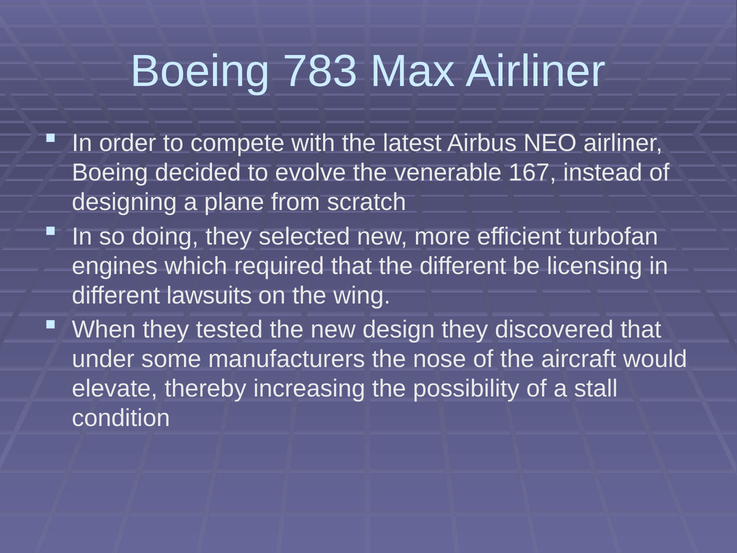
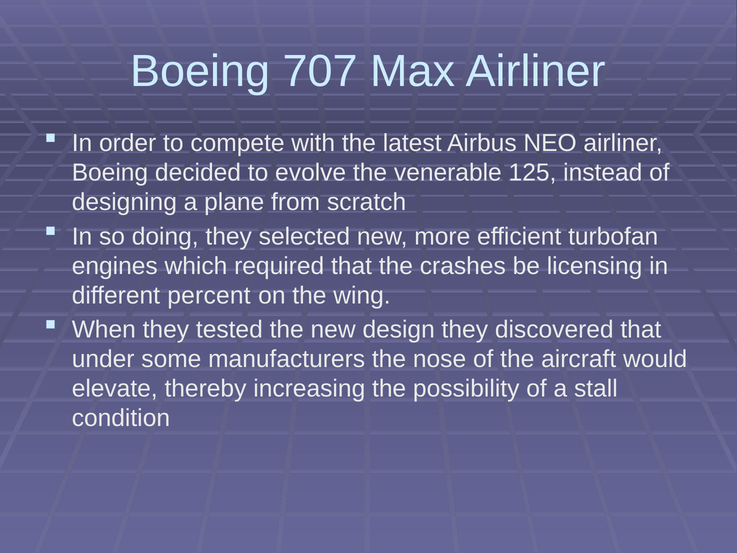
783: 783 -> 707 (320, 71)
167: 167 -> 125 (532, 172)
the different: different -> crashes (463, 266)
lawsuits: lawsuits -> percent (209, 295)
